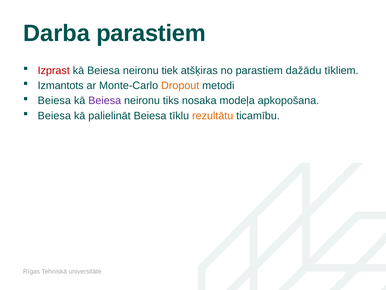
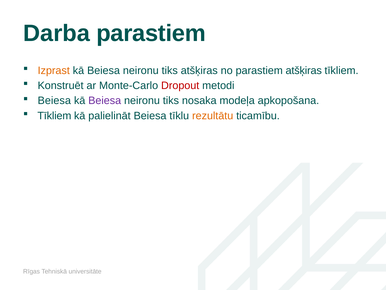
Izprast colour: red -> orange (54, 70)
tiek: tiek -> tiks (170, 70)
parastiem dažādu: dažādu -> atšķiras (304, 70)
Izmantots: Izmantots -> Konstruēt (61, 86)
Dropout colour: orange -> red (180, 86)
Beiesa: Beiesa -> Tīkliem (54, 116)
